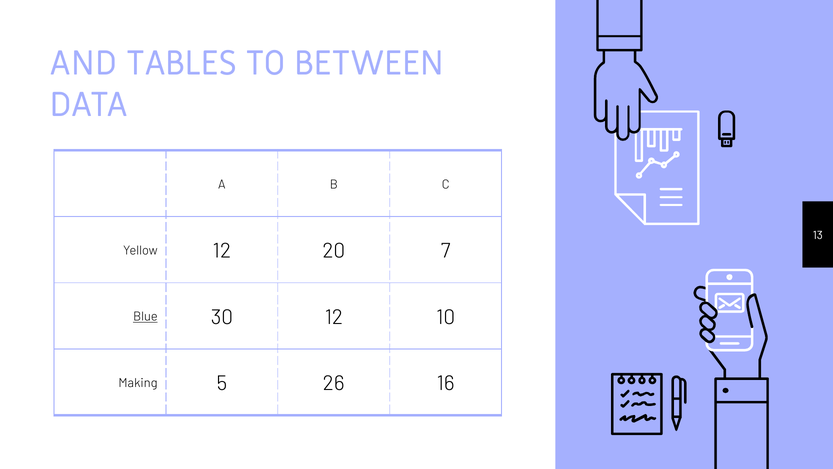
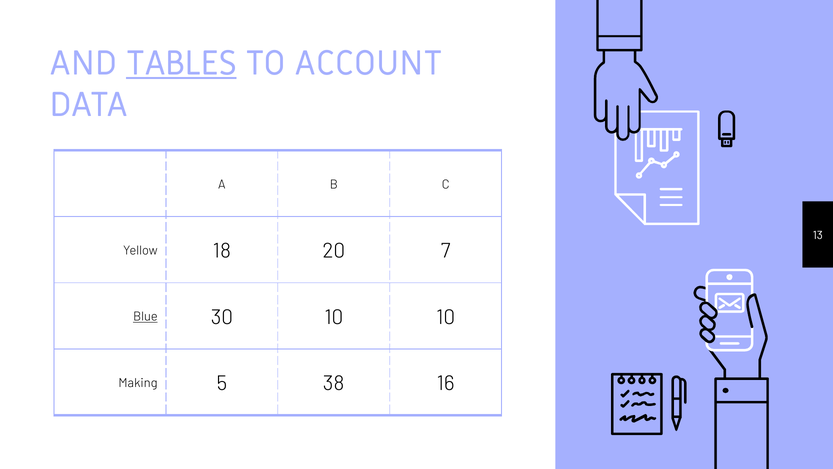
TABLES underline: none -> present (182, 63)
BETWEEN: BETWEEN -> ACCOUNT (369, 63)
Yellow 12: 12 -> 18 (222, 251)
30 12: 12 -> 10 (334, 317)
26: 26 -> 38 (334, 383)
